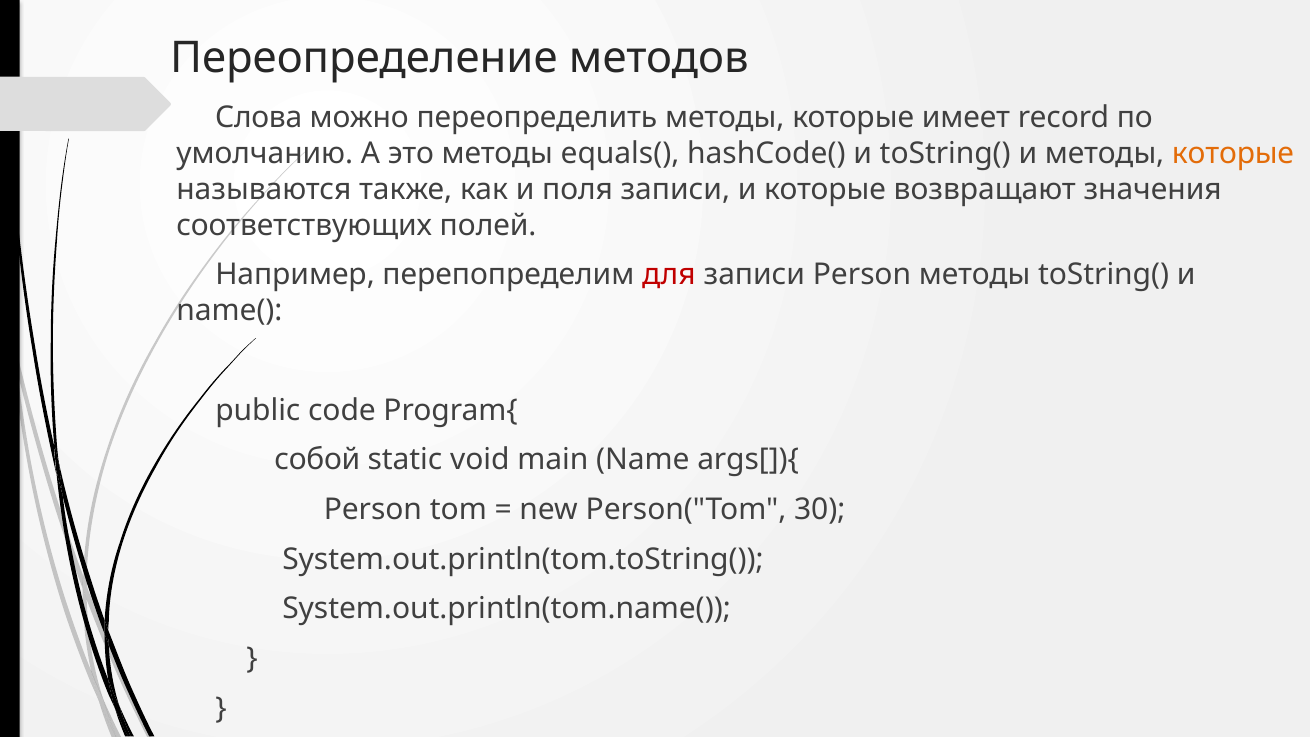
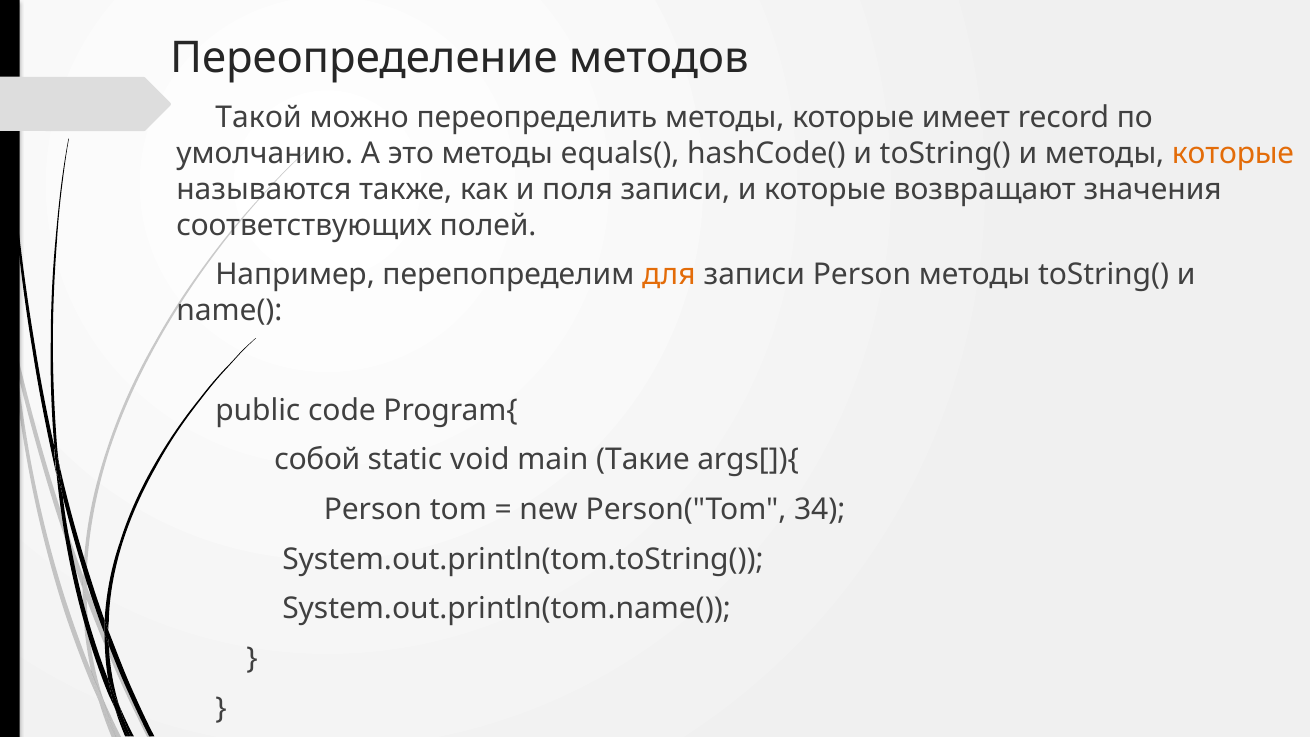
Слова: Слова -> Такой (258, 117)
для colour: red -> orange (669, 275)
Name: Name -> Такие (643, 460)
30: 30 -> 34 (820, 509)
